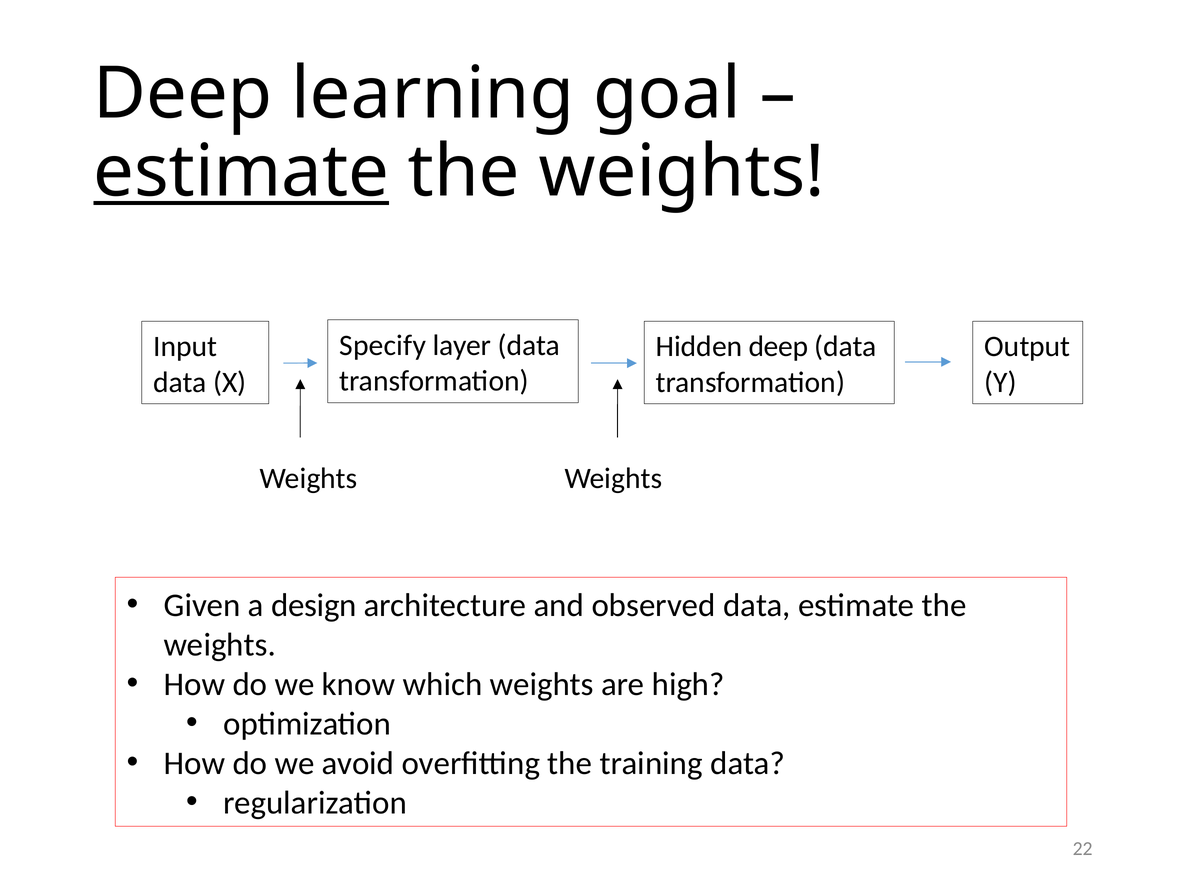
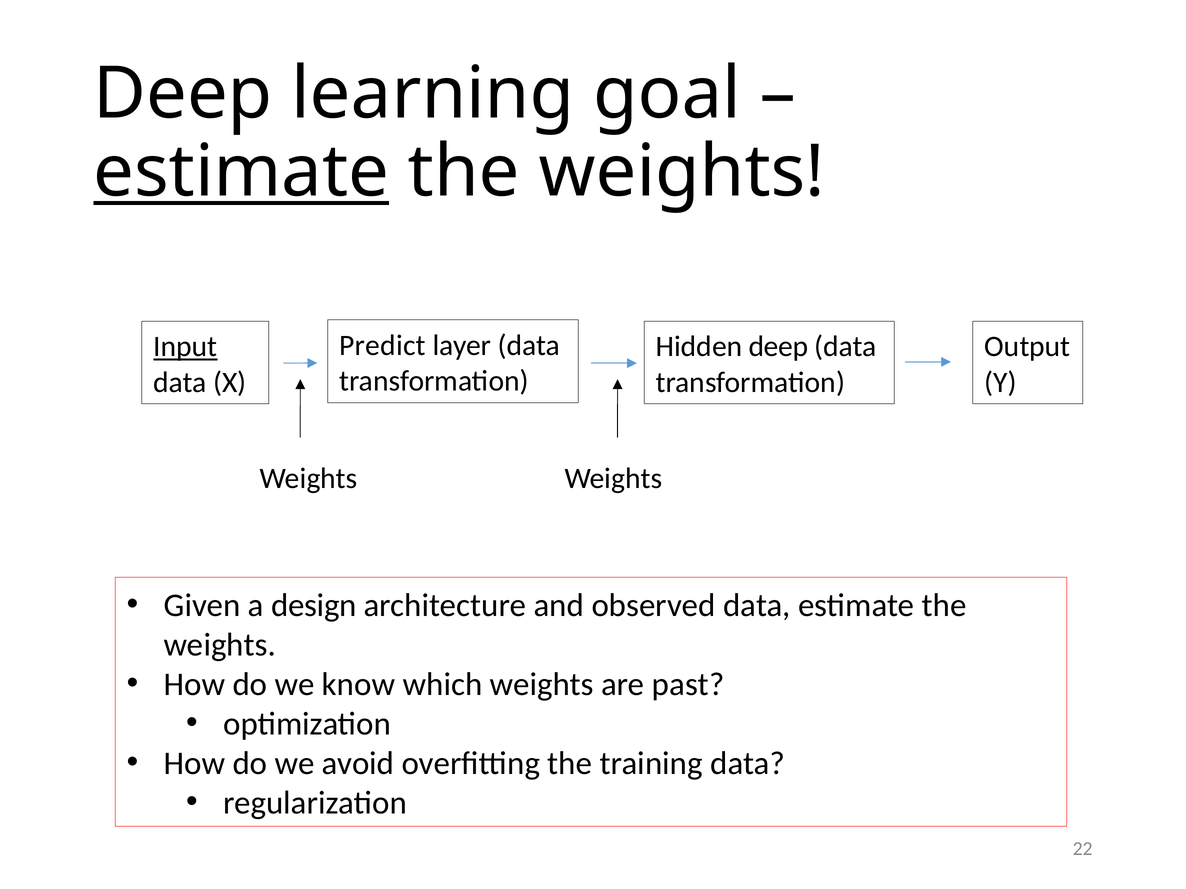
Specify: Specify -> Predict (383, 346)
Input underline: none -> present (185, 347)
high: high -> past (688, 685)
